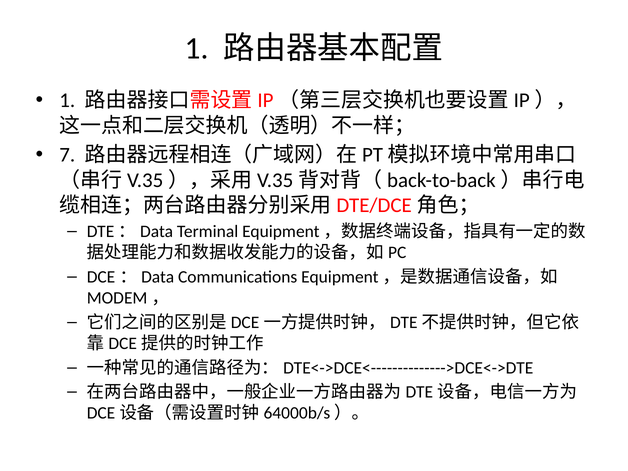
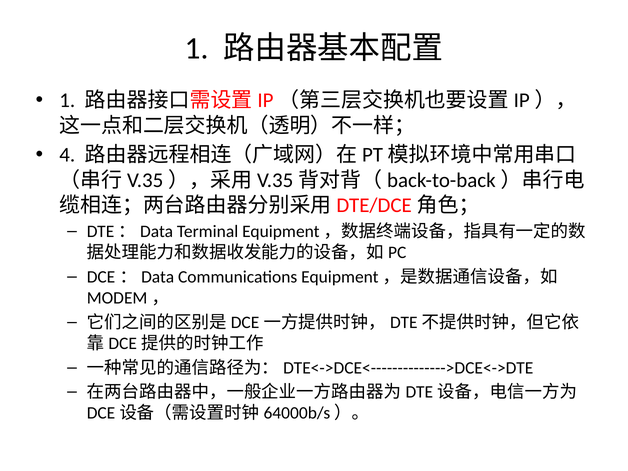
7: 7 -> 4 (67, 155)
